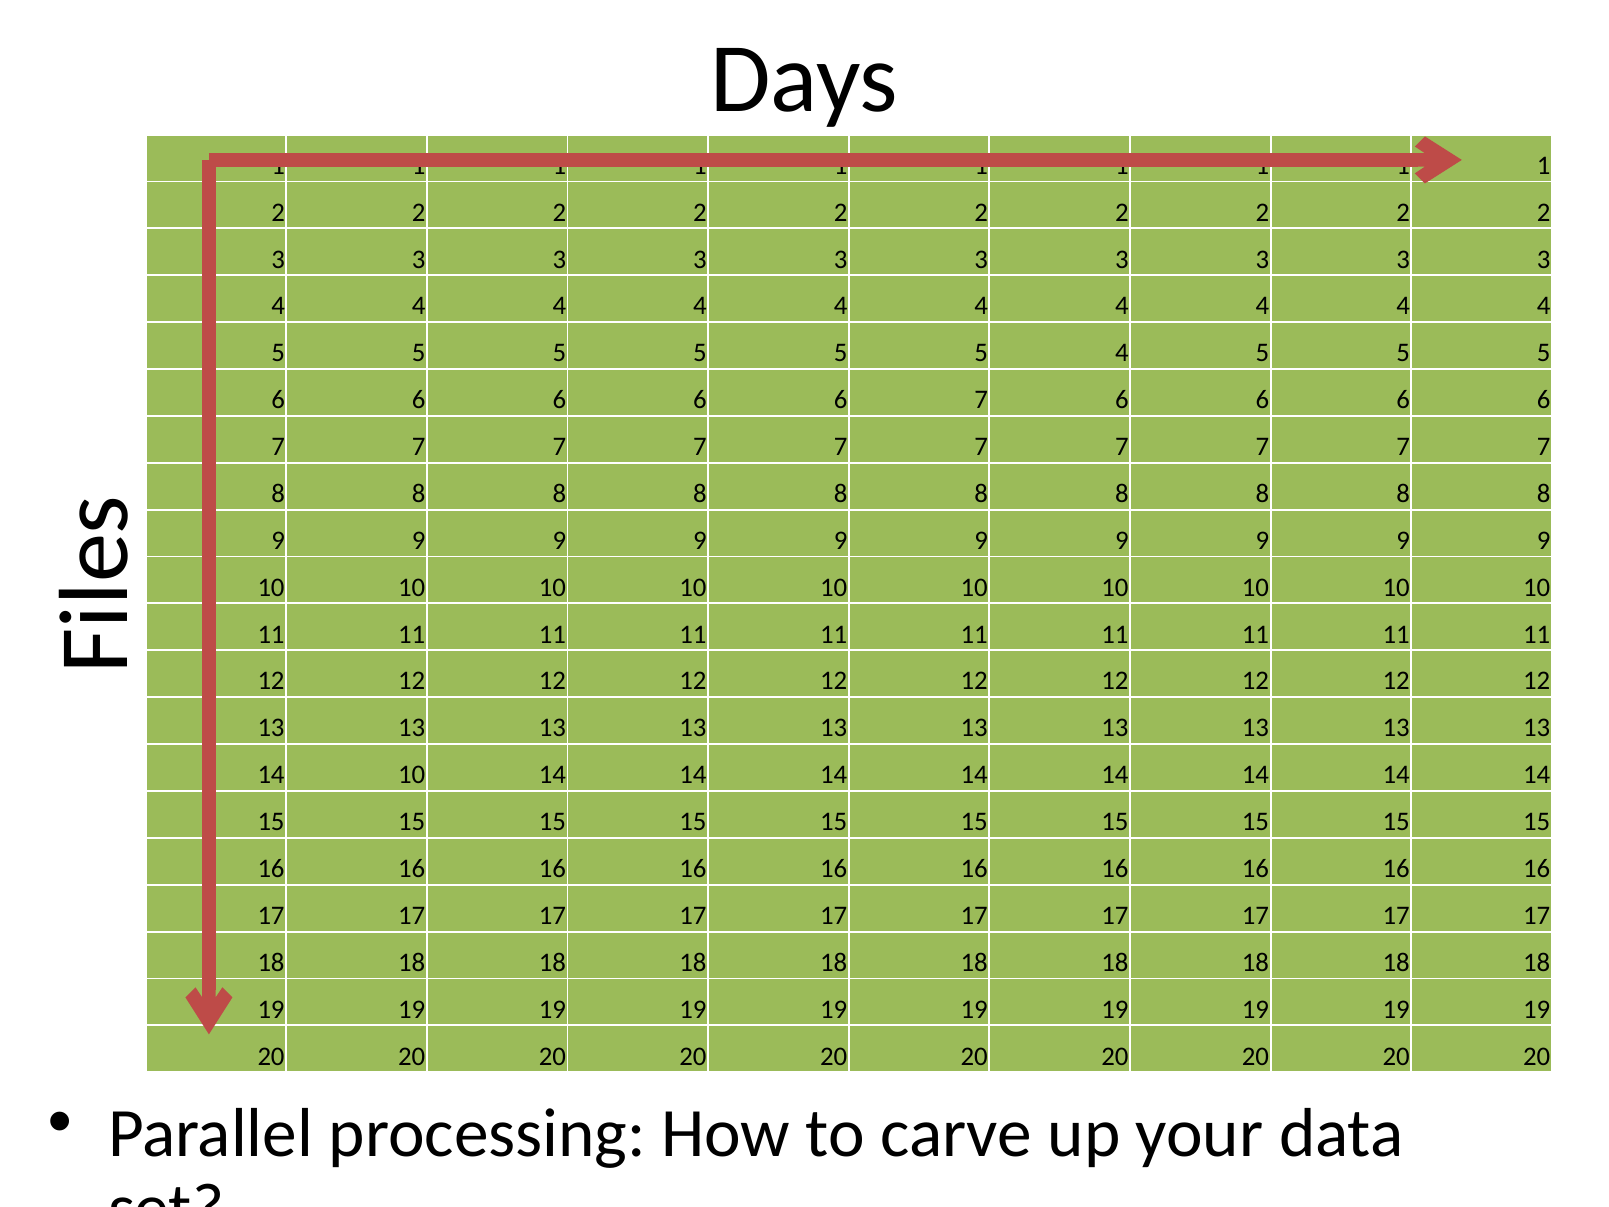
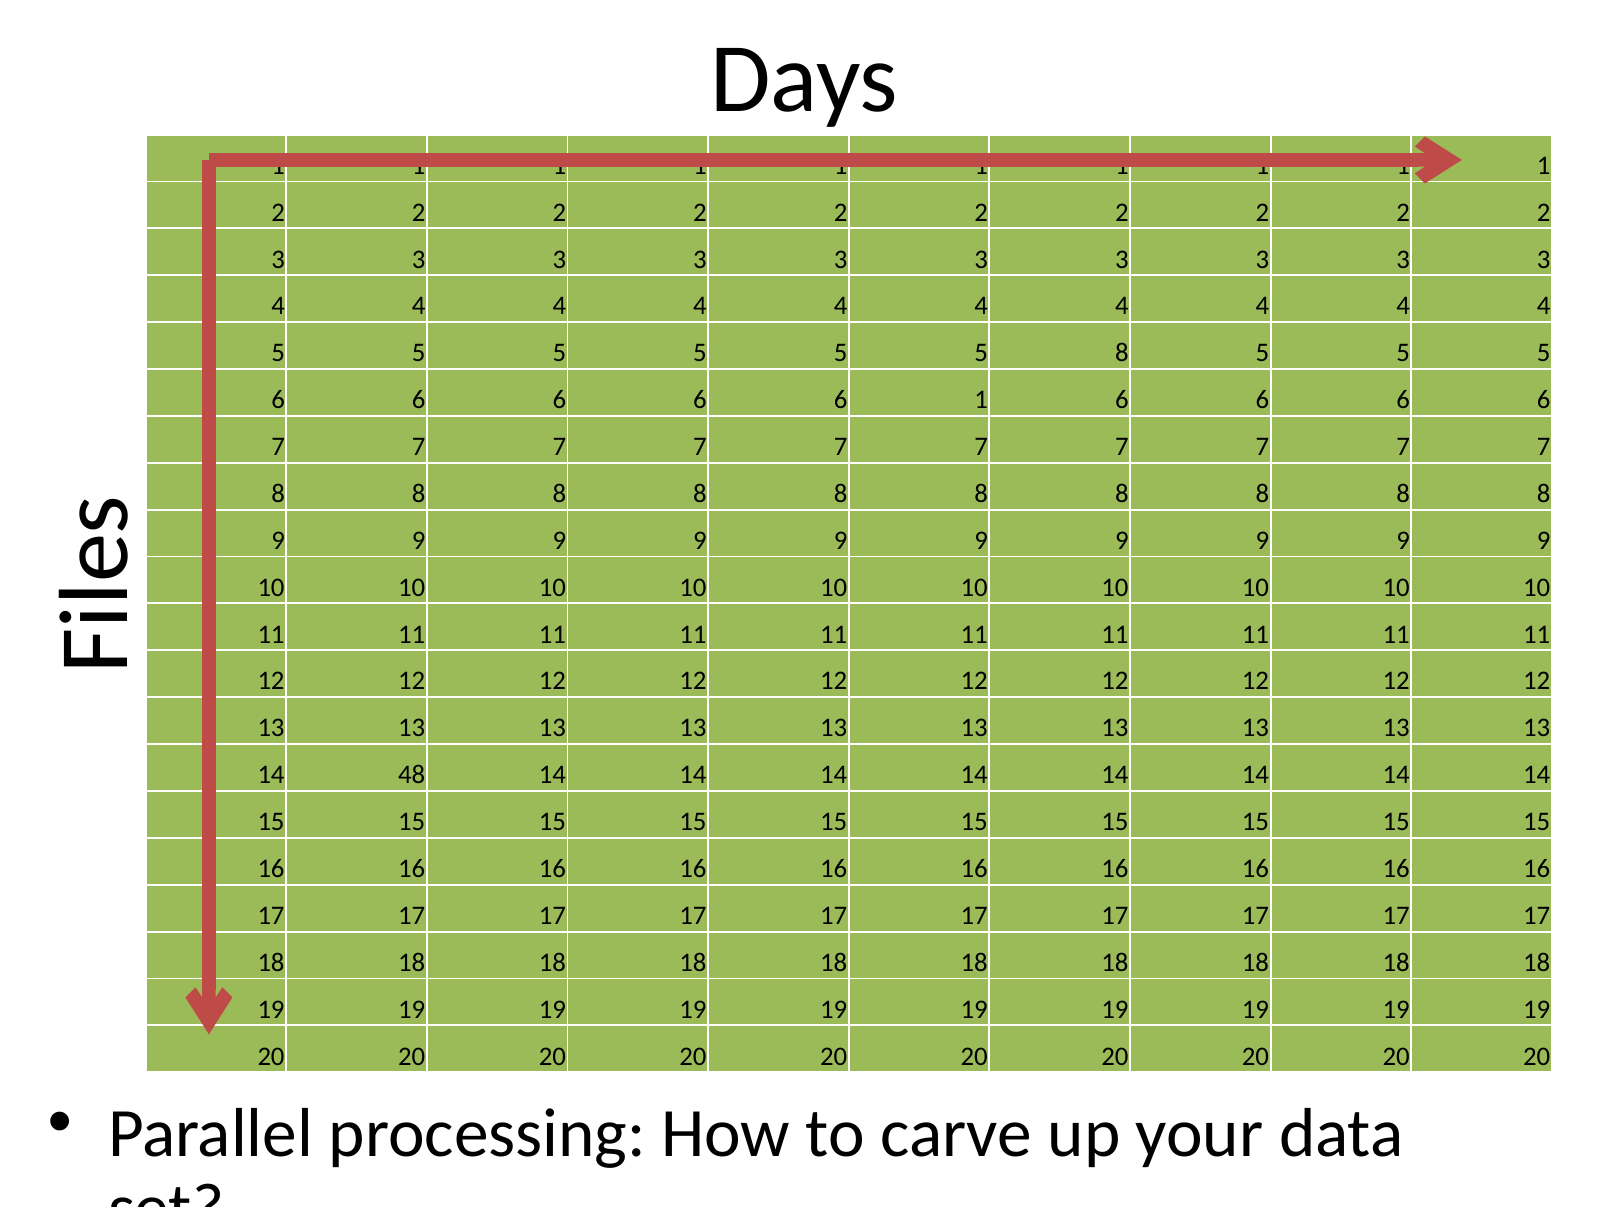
5 4: 4 -> 8 (1122, 353)
7: 7 -> 1 (981, 400)
14 10: 10 -> 48 (412, 775)
